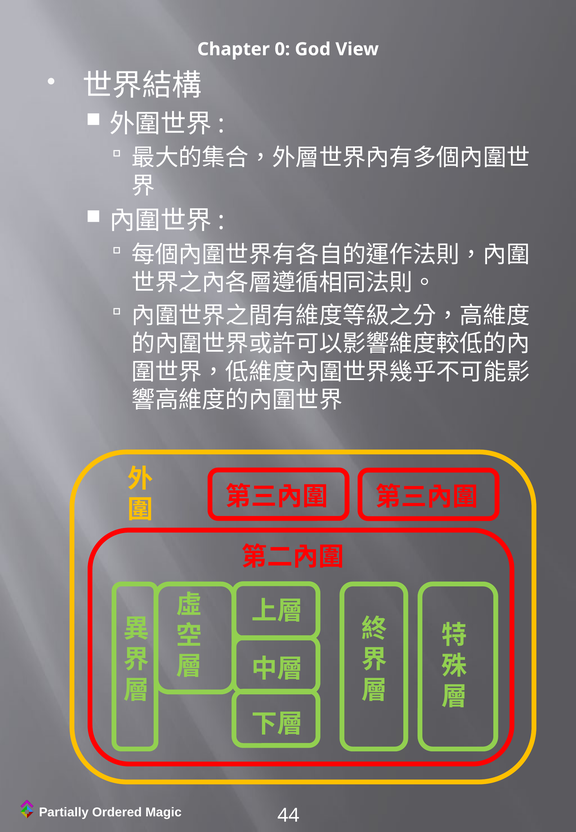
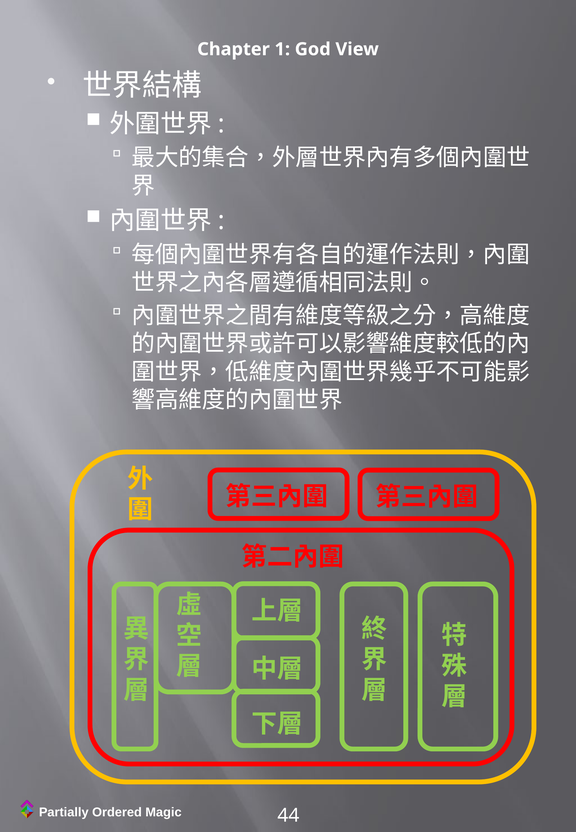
0: 0 -> 1 (282, 49)
